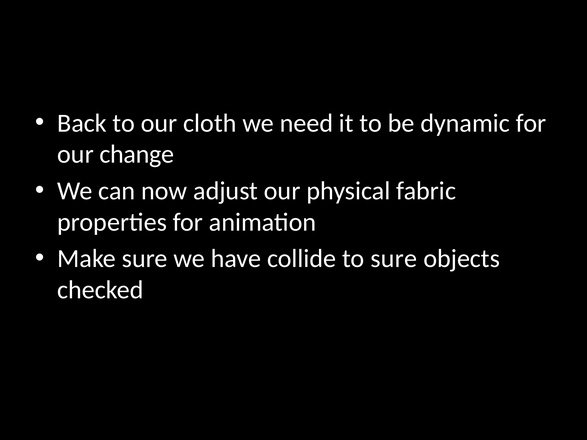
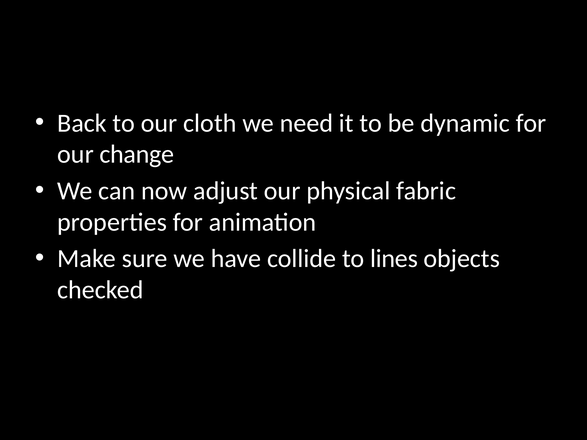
to sure: sure -> lines (394, 259)
